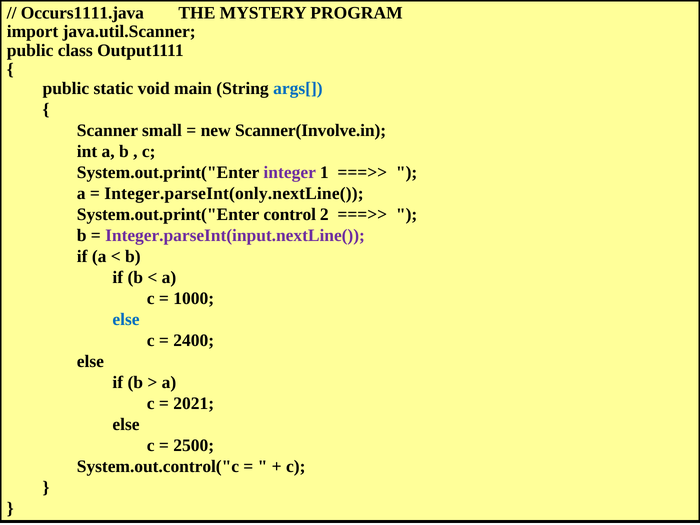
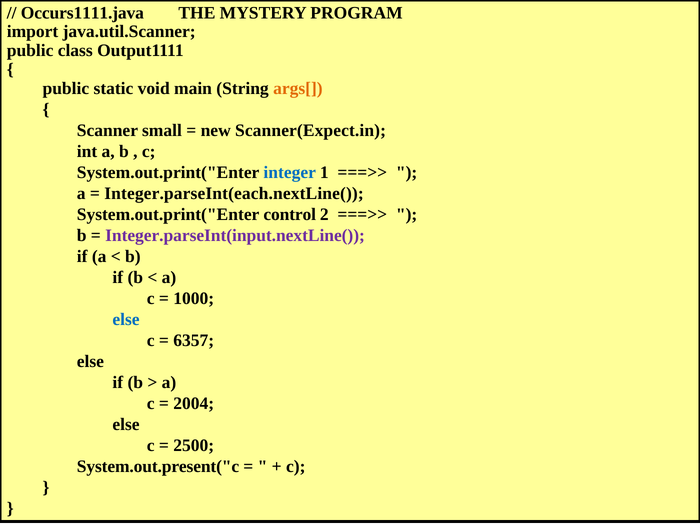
args[ colour: blue -> orange (298, 88)
Scanner(Involve.in: Scanner(Involve.in -> Scanner(Expect.in (311, 131)
integer colour: purple -> blue (290, 173)
Integer.parseInt(only.nextLine(: Integer.parseInt(only.nextLine( -> Integer.parseInt(each.nextLine( (234, 194)
2400: 2400 -> 6357 (194, 341)
2021: 2021 -> 2004 (194, 404)
System.out.control("c: System.out.control("c -> System.out.present("c (158, 467)
